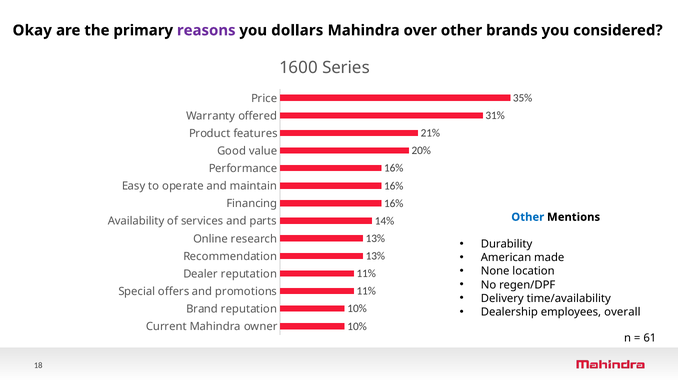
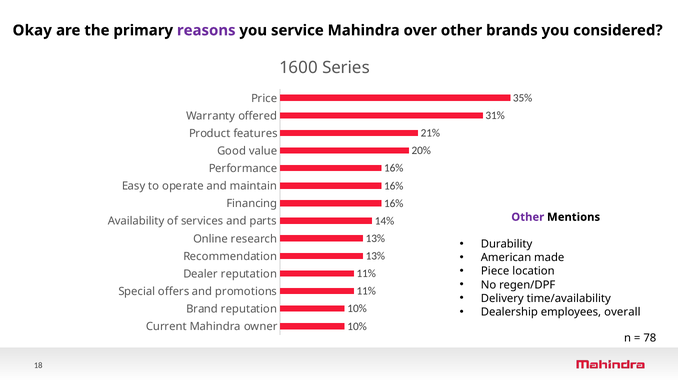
dollars: dollars -> service (297, 30)
Other colour: blue -> purple (528, 217)
None: None -> Piece (495, 272)
61: 61 -> 78 (650, 338)
